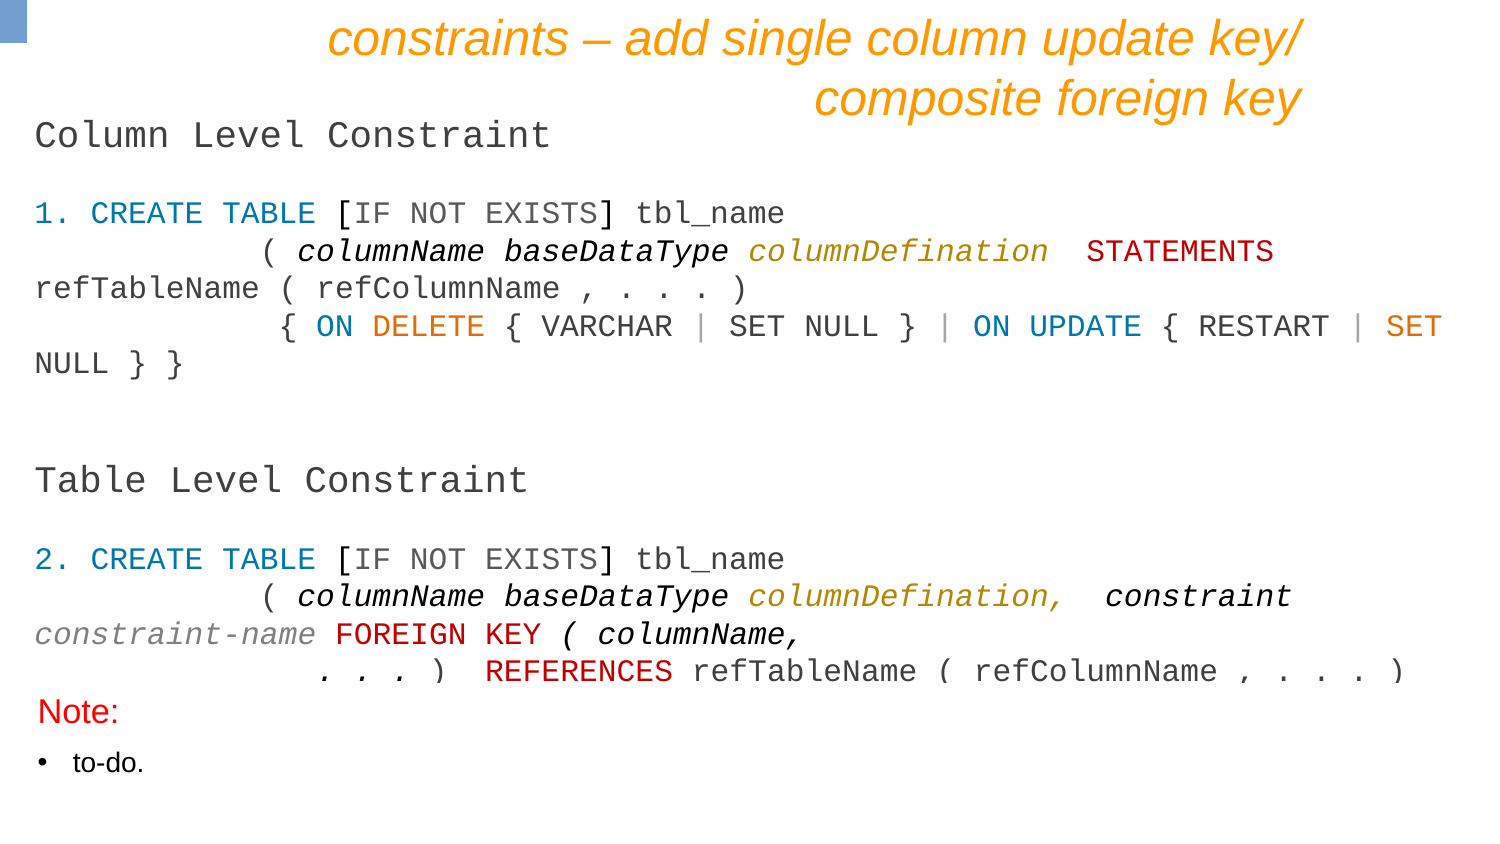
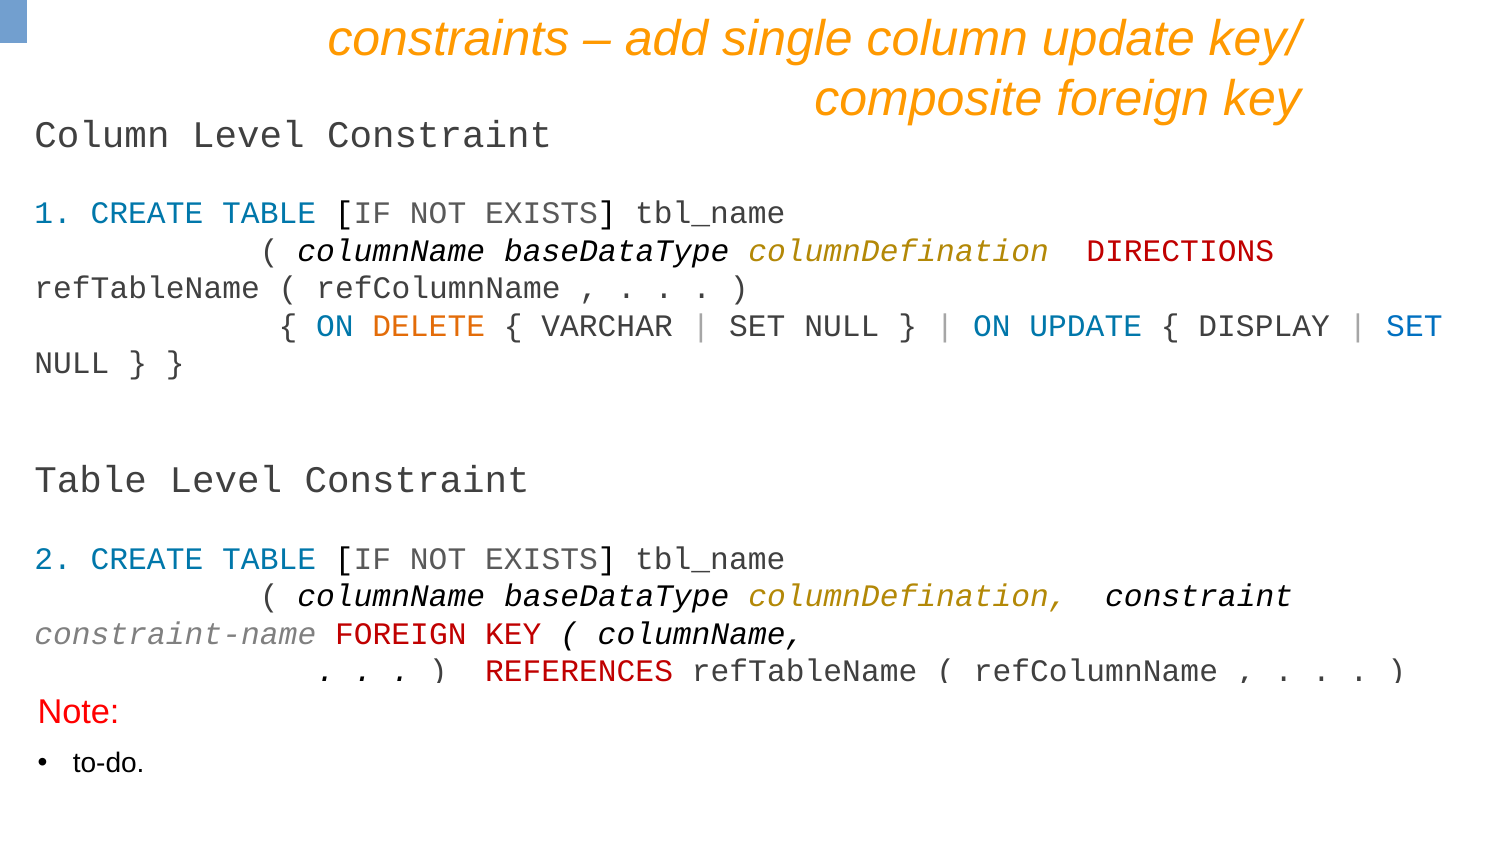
STATEMENTS: STATEMENTS -> DIRECTIONS (1180, 251)
RESTART: RESTART -> DISPLAY (1264, 326)
SET colour: orange -> blue (1414, 326)
